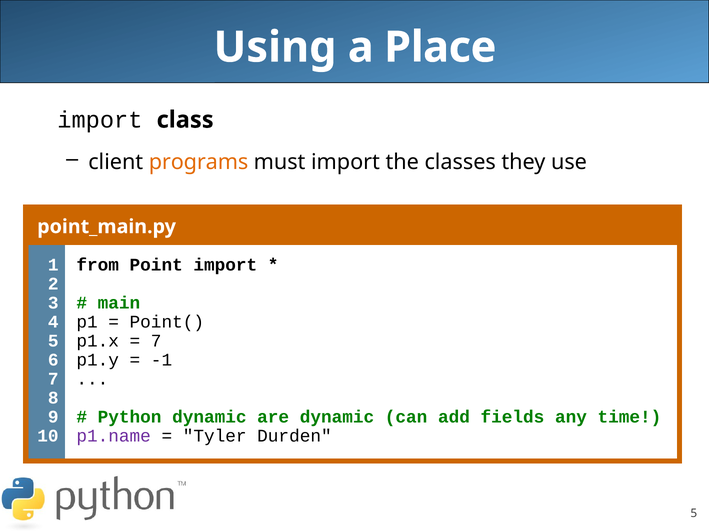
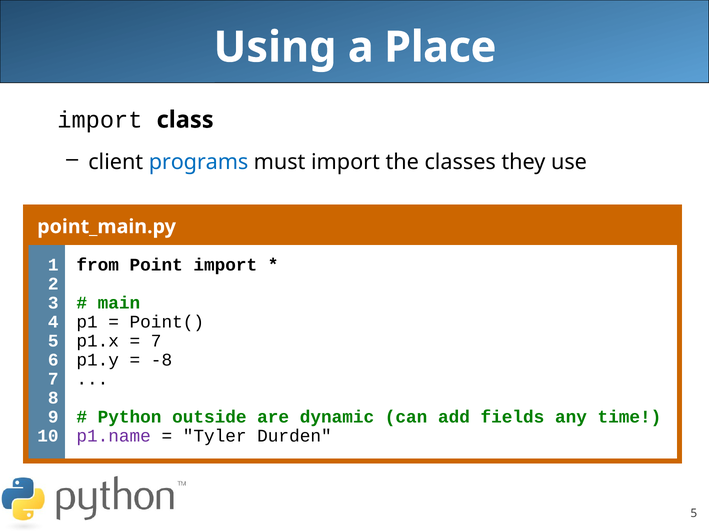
programs colour: orange -> blue (199, 162)
-1: -1 -> -8 (162, 360)
Python dynamic: dynamic -> outside (209, 417)
